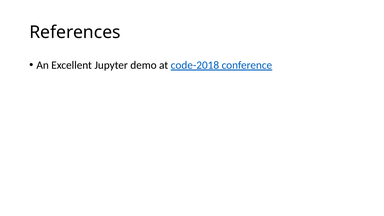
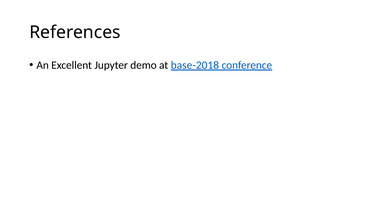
code-2018: code-2018 -> base-2018 (195, 65)
